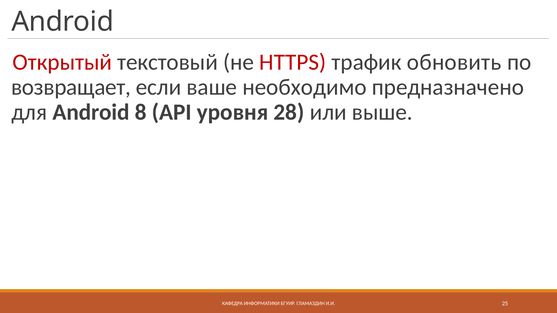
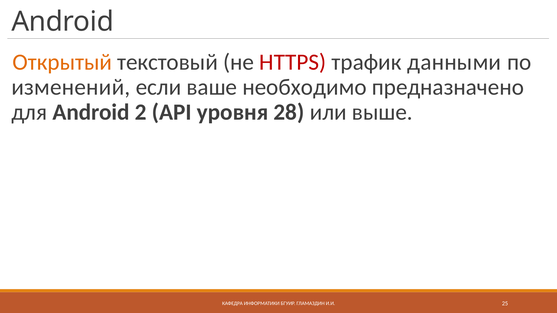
Открытый colour: red -> orange (62, 62)
обновить: обновить -> данными (454, 62)
возвращает: возвращает -> изменений (71, 87)
8: 8 -> 2 (141, 112)
